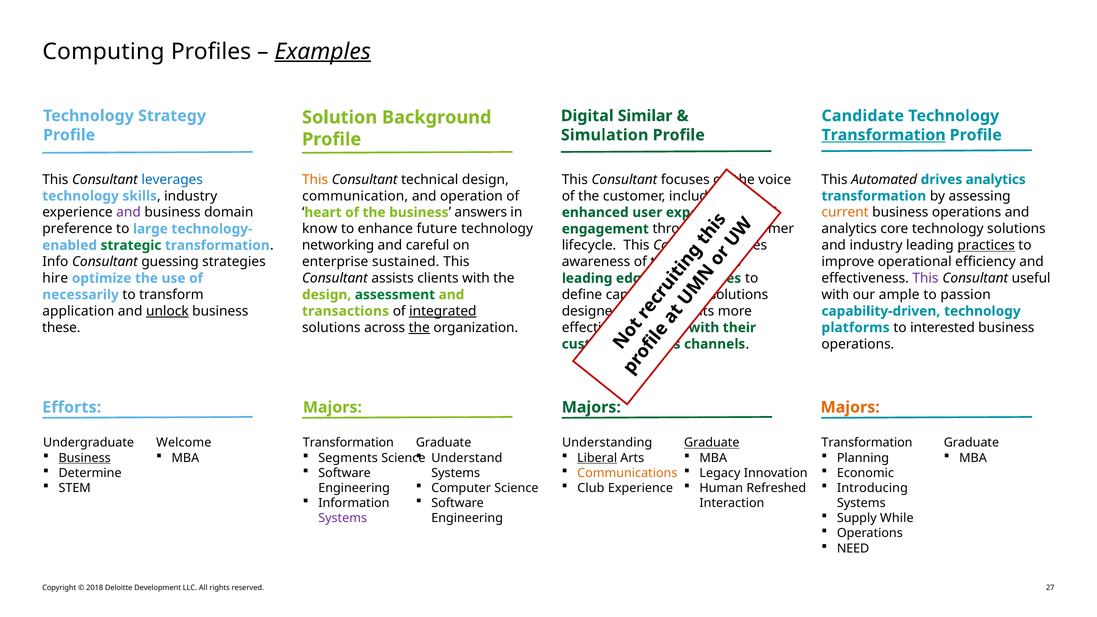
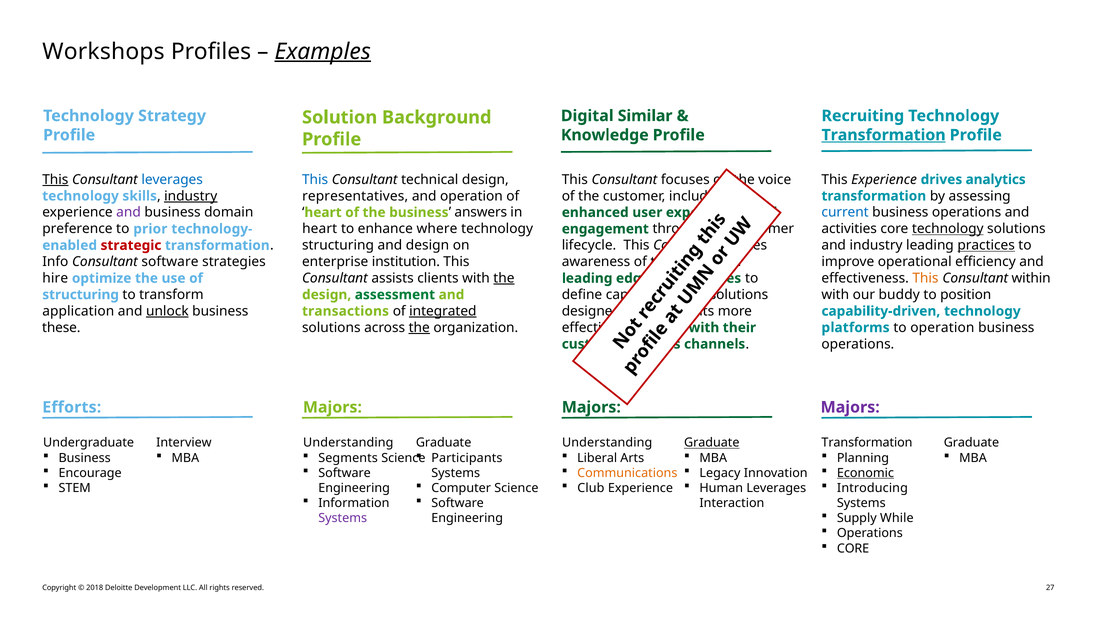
Computing: Computing -> Workshops (103, 52)
Candidate: Candidate -> Recruiting (863, 116)
Simulation: Simulation -> Knowledge (605, 135)
This underline: none -> present (55, 180)
This colour: orange -> blue (315, 180)
This Automated: Automated -> Experience (884, 180)
communication: communication -> representatives (355, 196)
industry underline: none -> present (191, 196)
current colour: orange -> blue (845, 212)
large: large -> prior (150, 229)
know: know -> heart (320, 229)
future: future -> where (437, 229)
analytics: analytics -> activities (849, 229)
technology underline: none -> present (948, 229)
networking: networking -> structuring (338, 245)
and careful: careful -> design (427, 245)
strategic colour: green -> red (131, 245)
Consultant guessing: guessing -> software (170, 262)
sustained: sustained -> institution (406, 262)
the underline: none -> present (504, 278)
This colour: purple -> orange (925, 278)
useful: useful -> within (1031, 278)
ample: ample -> buddy (899, 295)
passion: passion -> position (966, 295)
necessarily: necessarily -> structuring (81, 295)
to interested: interested -> operation (942, 328)
Majors colour: orange -> purple (850, 407)
Welcome: Welcome -> Interview (184, 443)
Transformation: Transformation -> Understanding (348, 443)
Business underline: present -> none (85, 458)
Understand: Understand -> Participants (467, 458)
Liberal underline: present -> none (597, 458)
Determine: Determine -> Encourage (90, 473)
Economic underline: none -> present (865, 473)
Human Refreshed: Refreshed -> Leverages (776, 488)
NEED: NEED -> CORE (853, 548)
